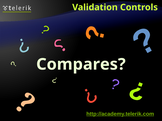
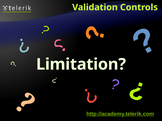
Compares: Compares -> Limitation (81, 65)
